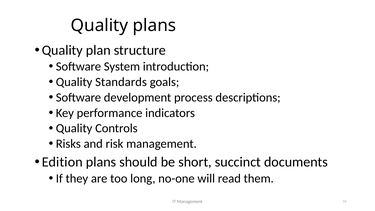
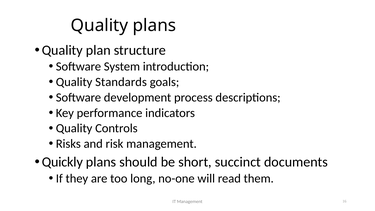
Edition: Edition -> Quickly (62, 162)
